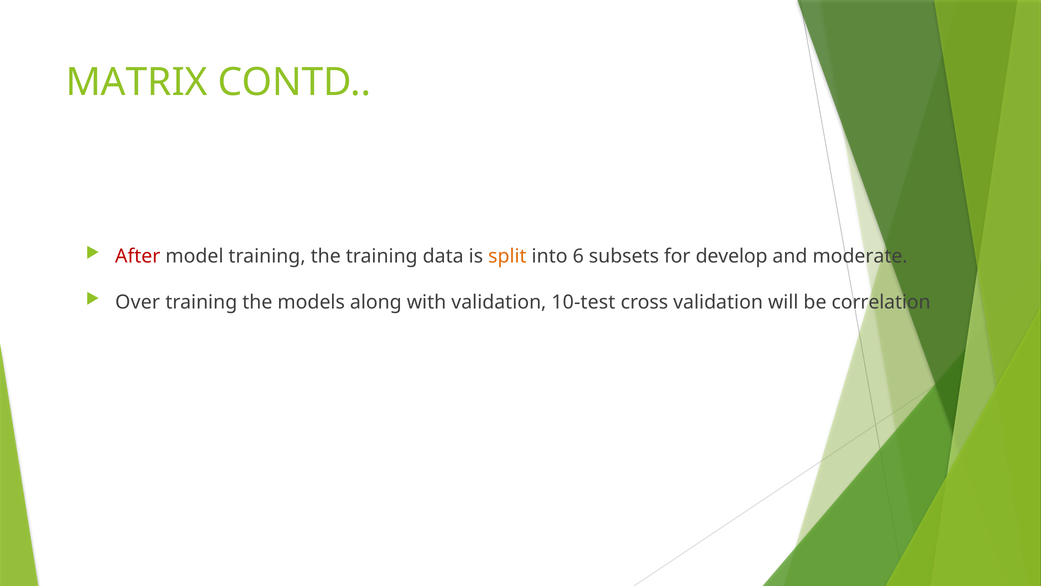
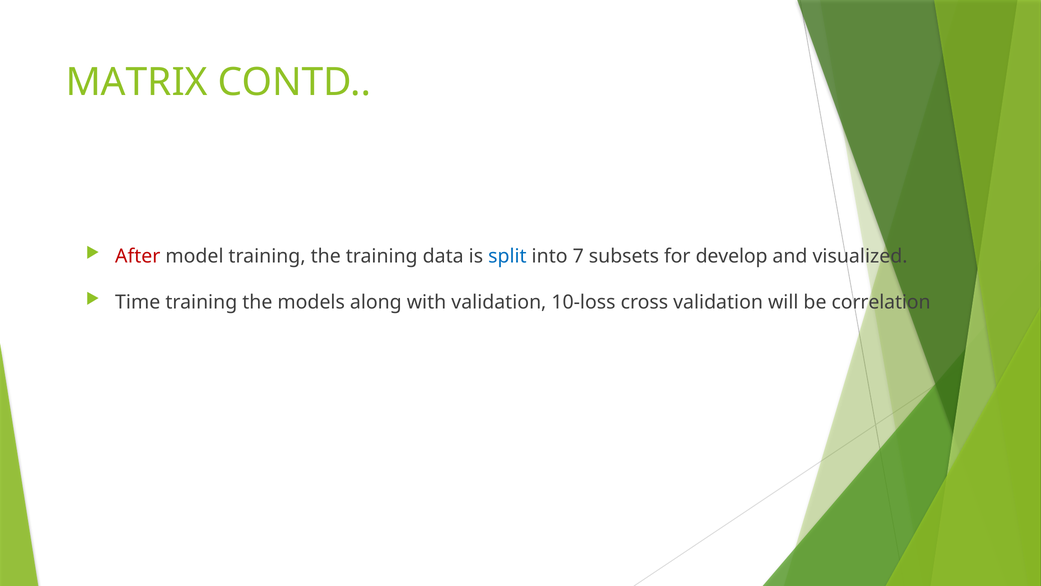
split colour: orange -> blue (507, 256)
6: 6 -> 7 (578, 256)
moderate: moderate -> visualized (860, 256)
Over: Over -> Time (138, 302)
10-test: 10-test -> 10-loss (583, 302)
